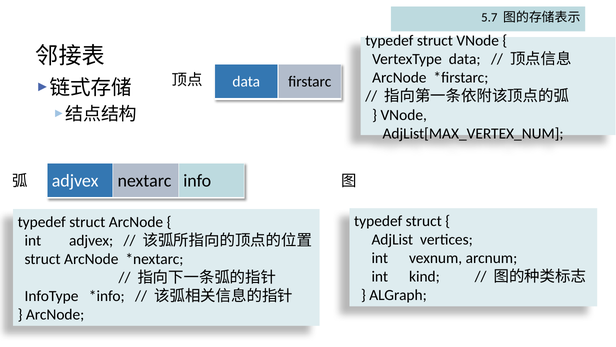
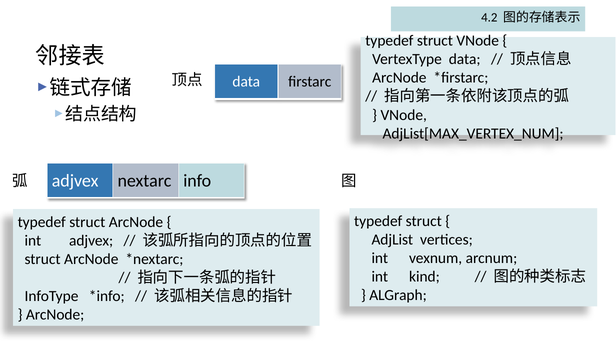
5.7: 5.7 -> 4.2 (489, 17)
